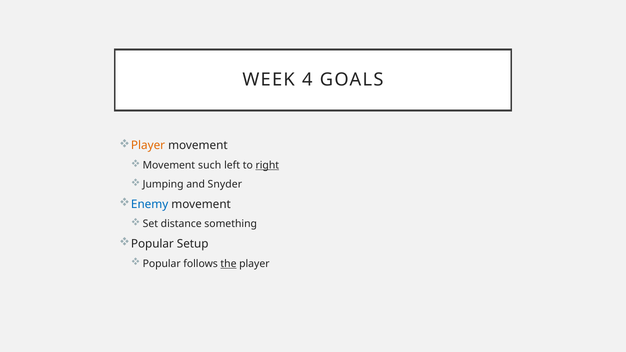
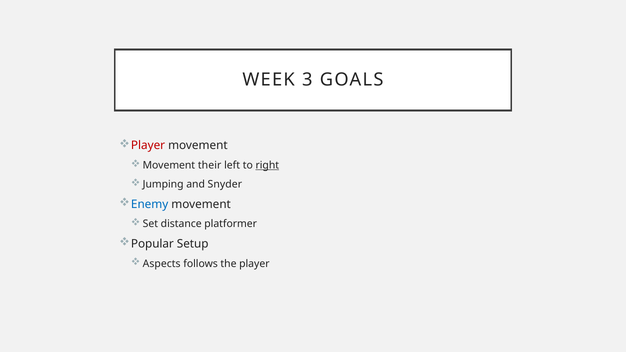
4: 4 -> 3 (307, 80)
Player colour: orange -> red (148, 146)
such: such -> their (210, 165)
something: something -> platformer (231, 224)
Popular: Popular -> Aspects (162, 264)
the underline: present -> none (228, 264)
